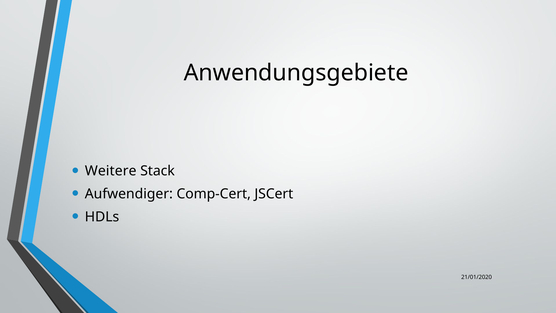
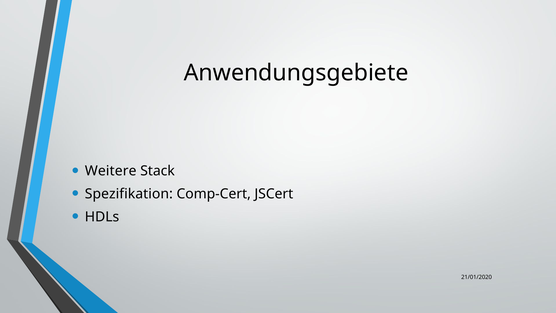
Aufwendiger: Aufwendiger -> Spezifikation (129, 194)
